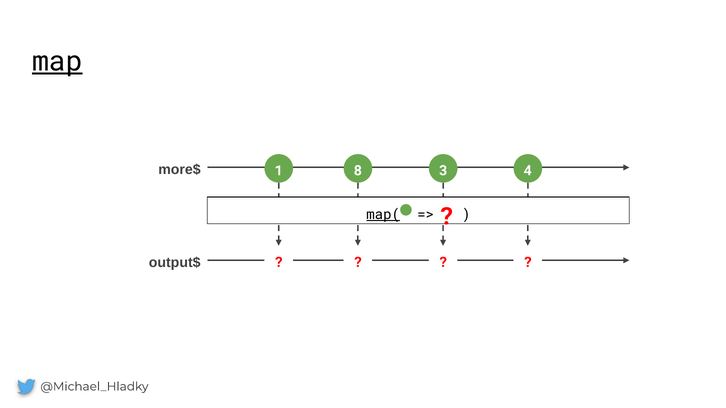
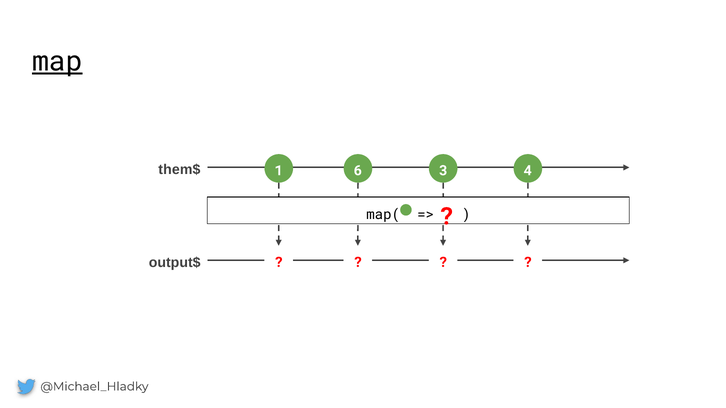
more$: more$ -> them$ (179, 170)
8: 8 -> 6 (358, 171)
map( underline: present -> none (383, 215)
